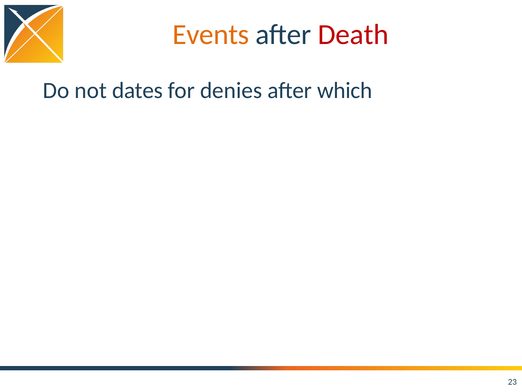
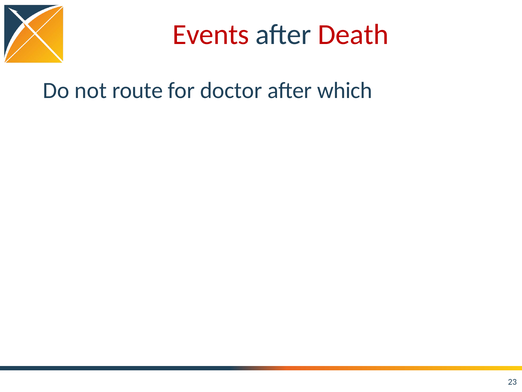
Events colour: orange -> red (211, 35)
dates: dates -> route (137, 90)
denies: denies -> doctor (231, 90)
